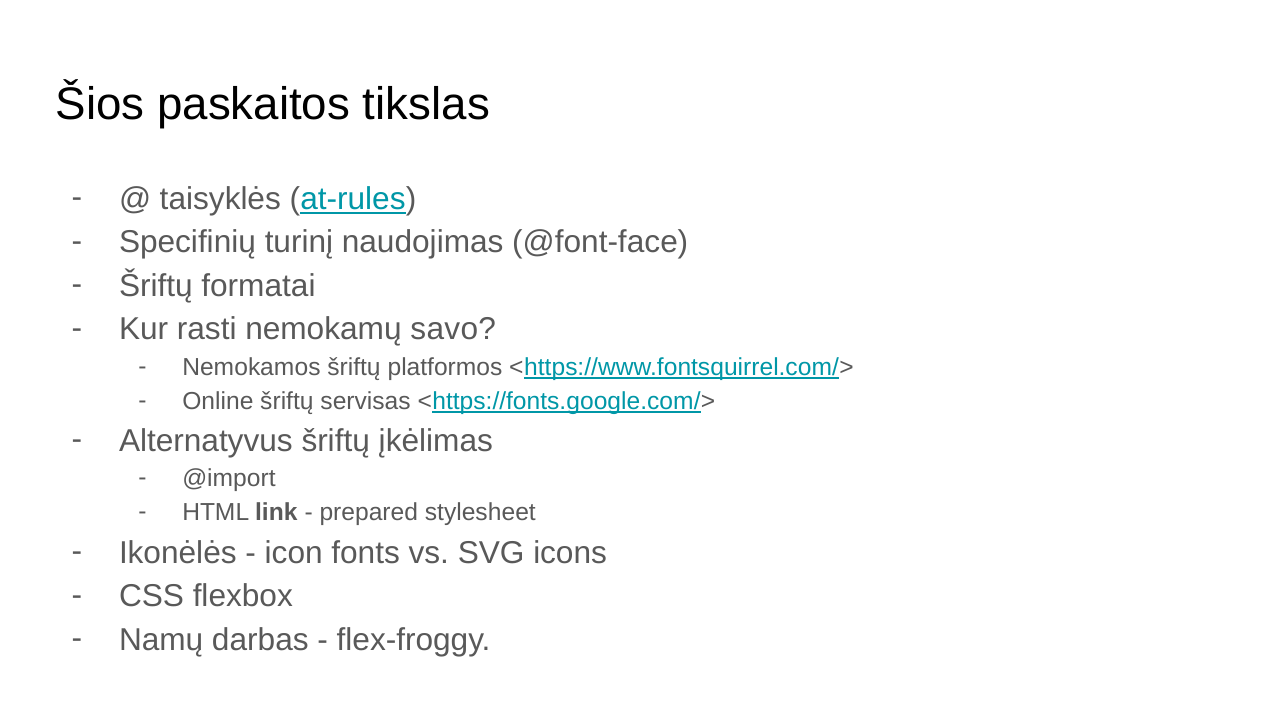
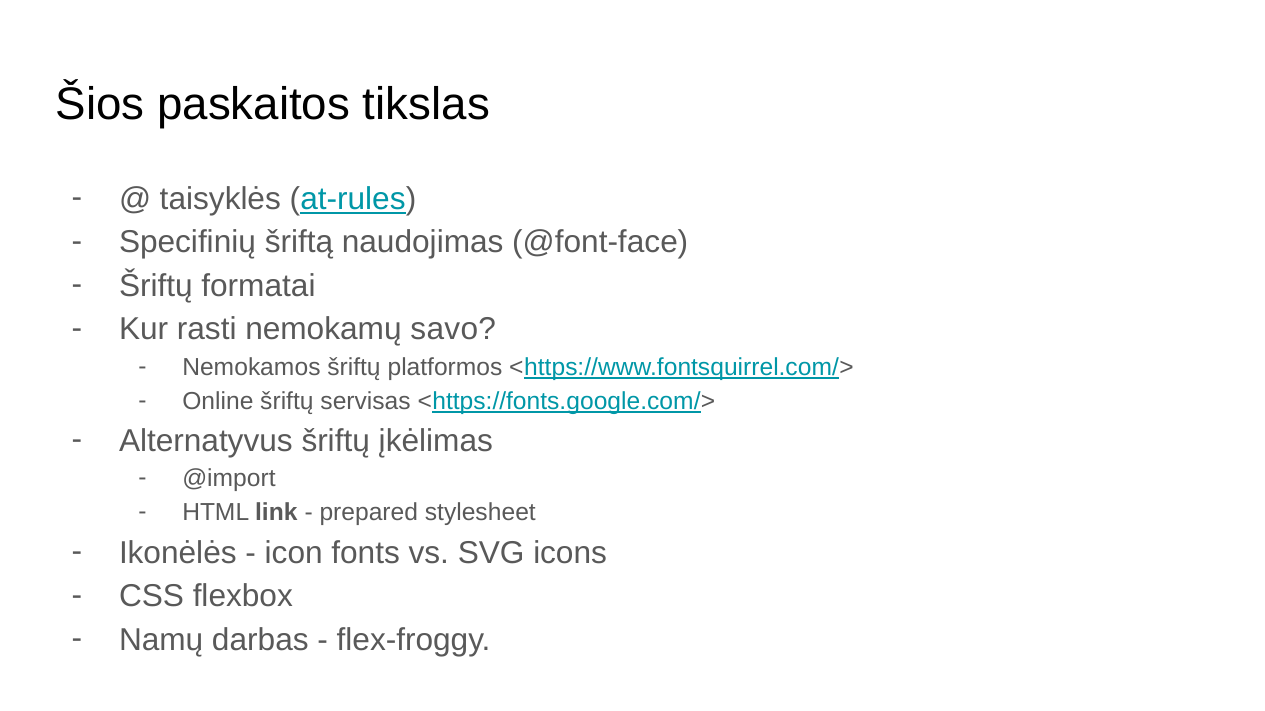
turinį: turinį -> šriftą (299, 243)
